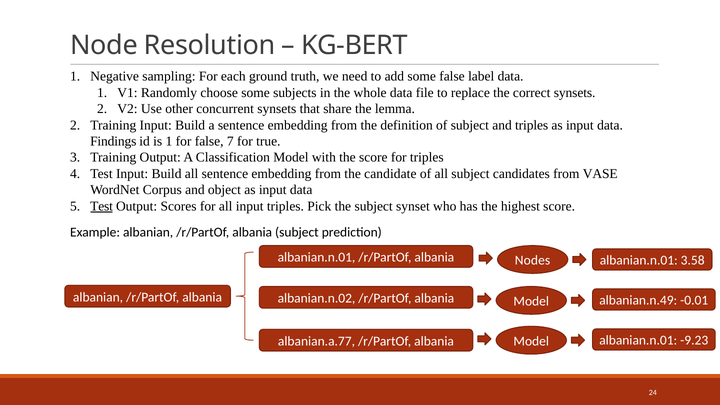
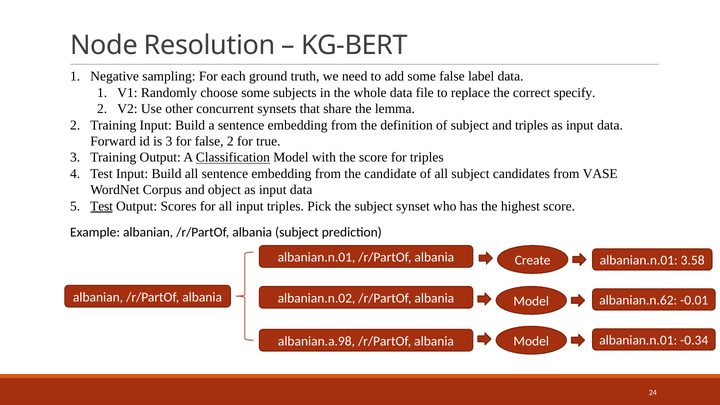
correct synsets: synsets -> specify (575, 93)
Findings: Findings -> Forward (113, 141)
is 1: 1 -> 3 (169, 141)
false 7: 7 -> 2 (230, 141)
Classification underline: none -> present (233, 157)
Nodes: Nodes -> Create (533, 260)
albanian.n.49: albanian.n.49 -> albanian.n.62 (638, 300)
-9.23: -9.23 -> -0.34 (694, 340)
albanian.a.77: albanian.a.77 -> albanian.a.98 (316, 341)
